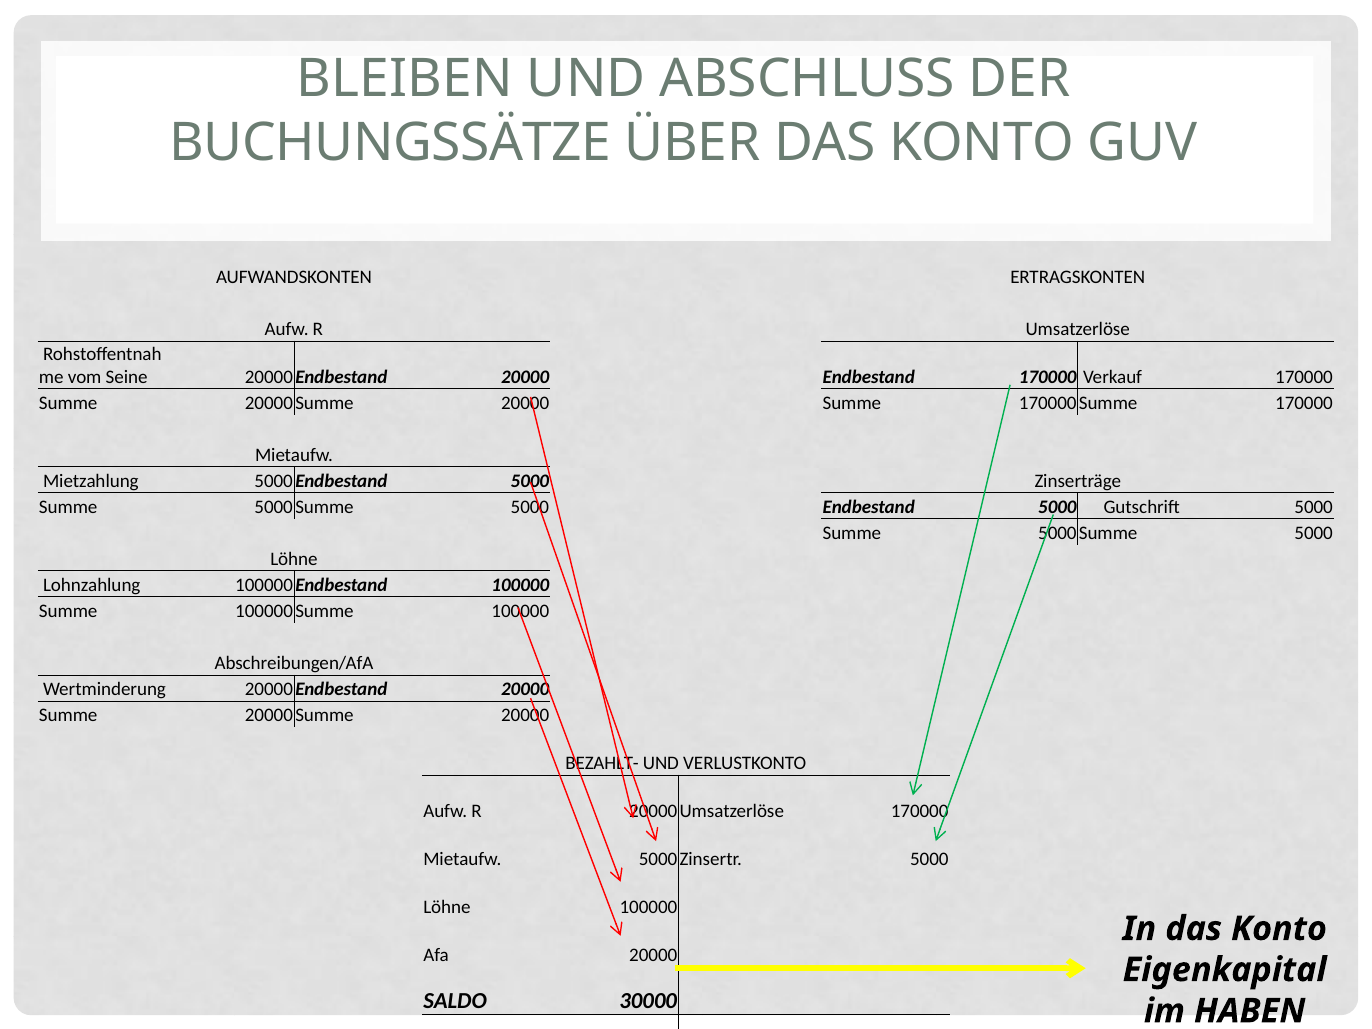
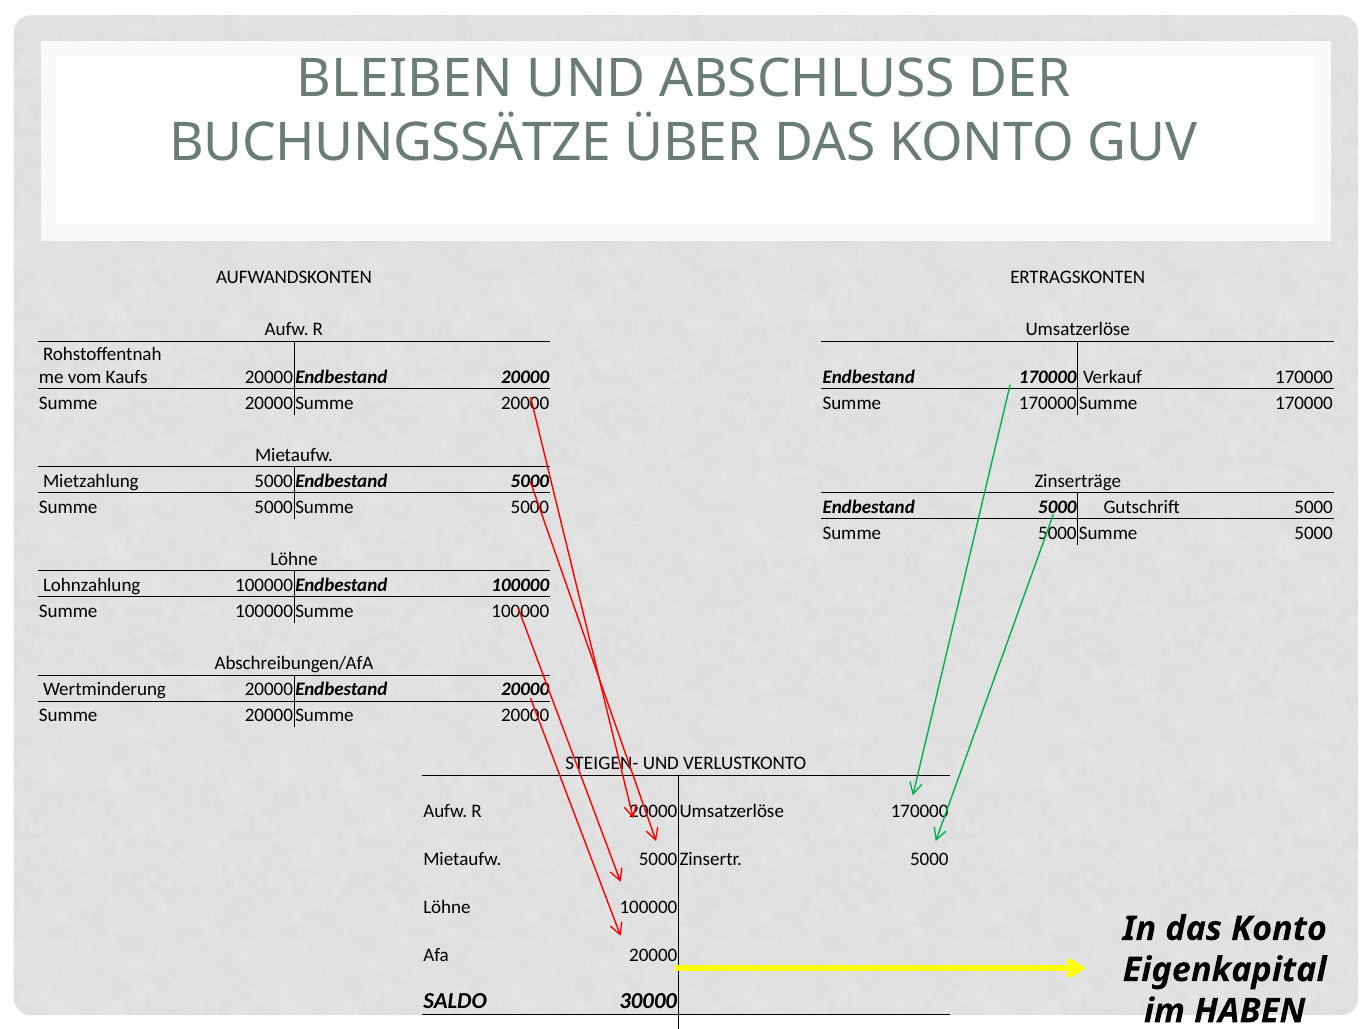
Seine: Seine -> Kaufs (127, 377)
BEZAHLT-: BEZAHLT- -> STEIGEN- (602, 764)
